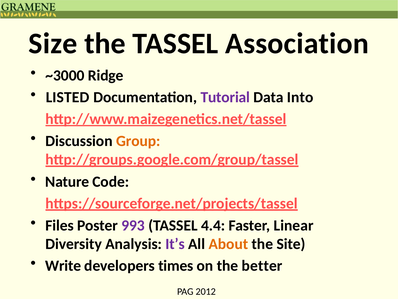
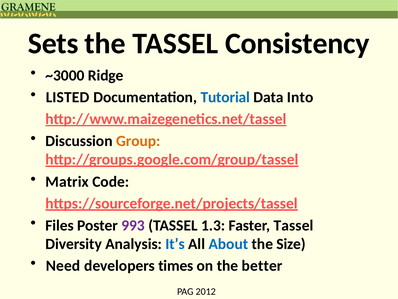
Size: Size -> Sets (53, 44)
Association: Association -> Consistency (297, 44)
Tutorial colour: purple -> blue (225, 97)
Nature: Nature -> Matrix (67, 181)
4.4: 4.4 -> 1.3 (213, 225)
Faster Linear: Linear -> Tassel (294, 225)
It’s colour: purple -> blue (175, 244)
About colour: orange -> blue (228, 244)
Site: Site -> Size (291, 244)
Write: Write -> Need (63, 265)
